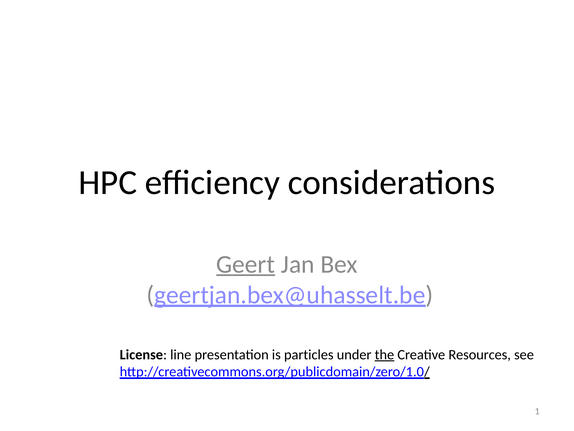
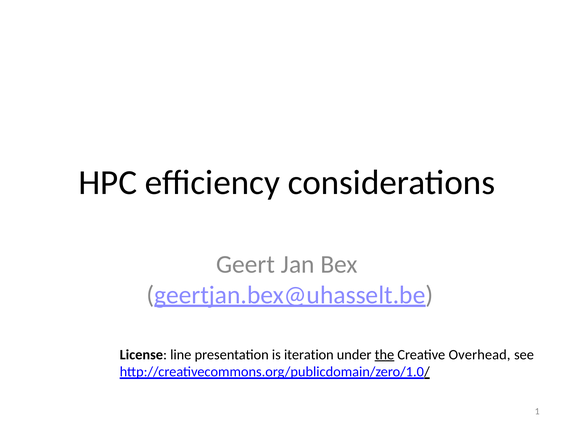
Geert underline: present -> none (246, 264)
particles: particles -> iteration (309, 354)
Resources: Resources -> Overhead (480, 354)
